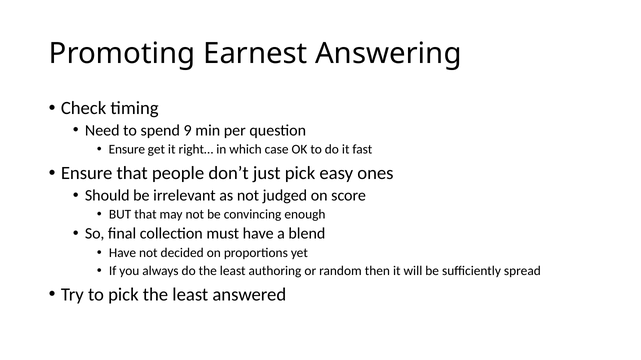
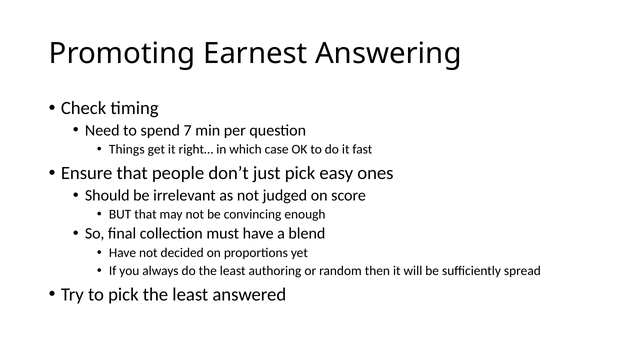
9: 9 -> 7 (188, 130)
Ensure: Ensure -> Things (127, 150)
